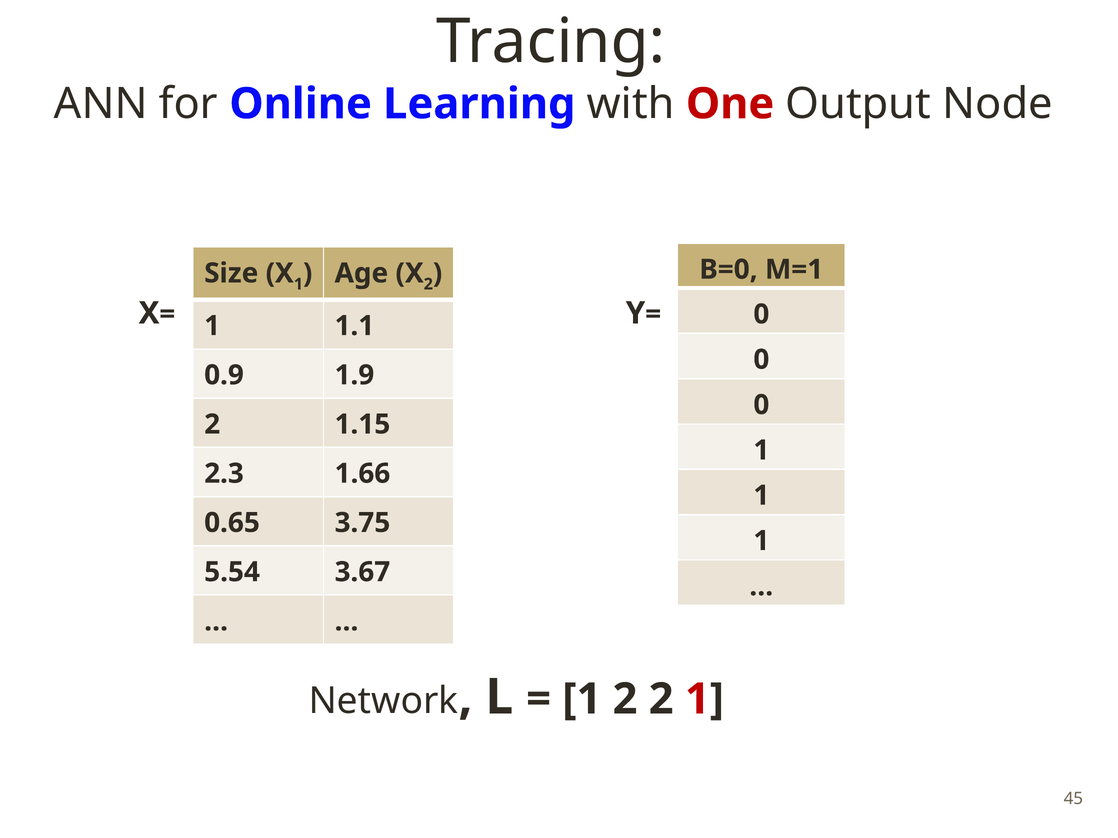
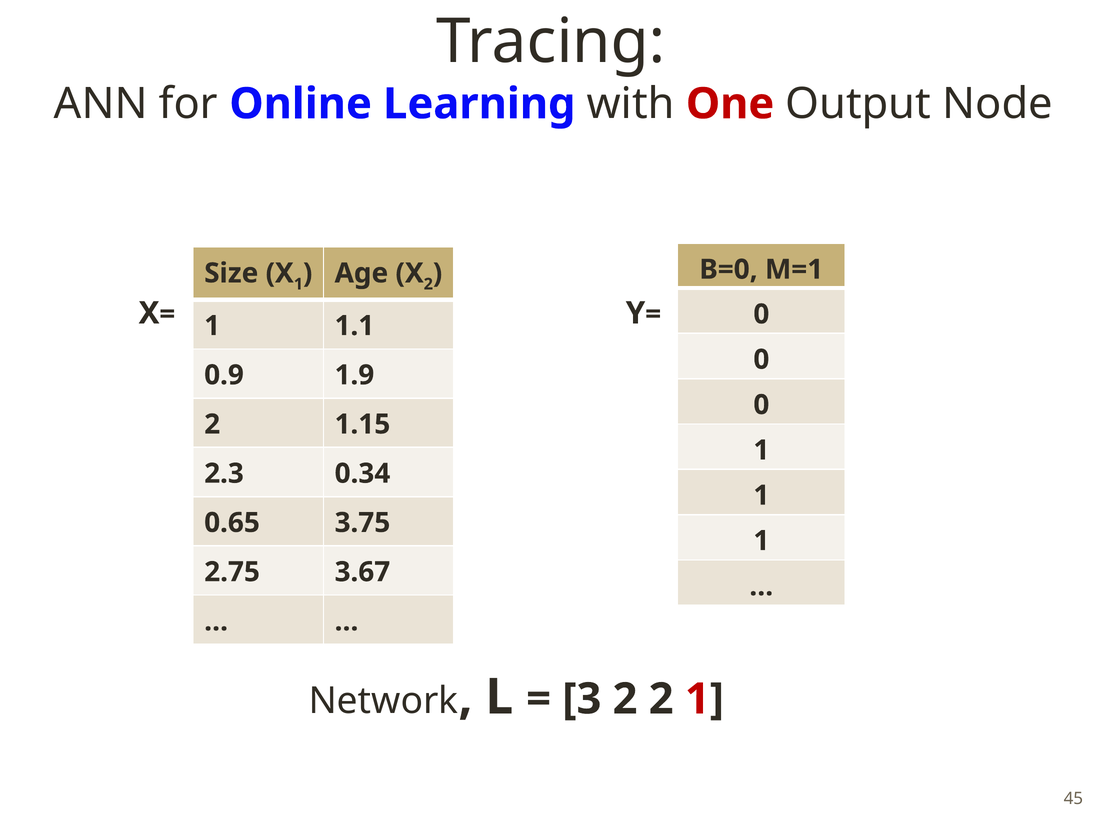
1.66: 1.66 -> 0.34 (362, 474)
5.54: 5.54 -> 2.75 (232, 572)
1: 1 -> 3 (582, 699)
